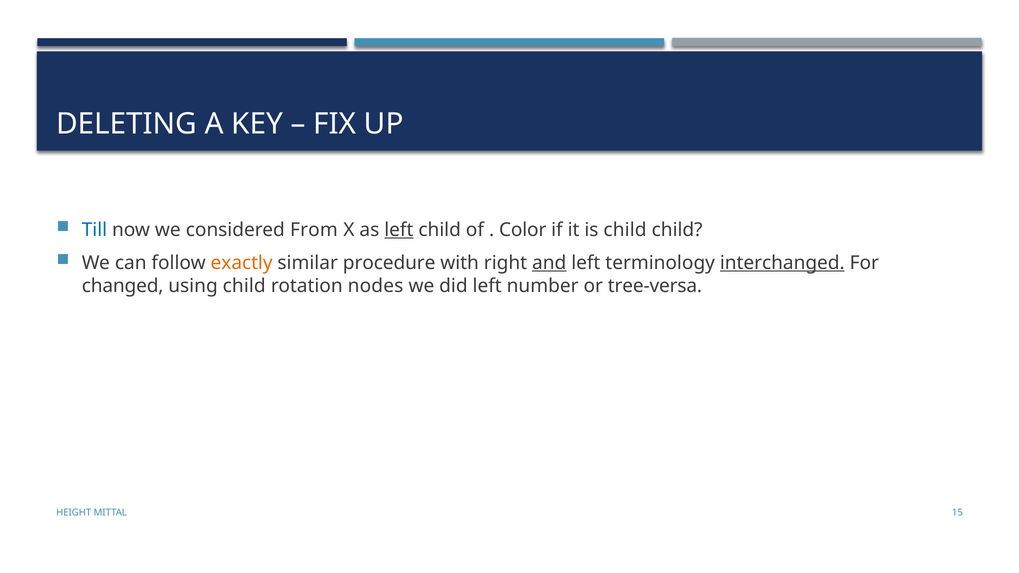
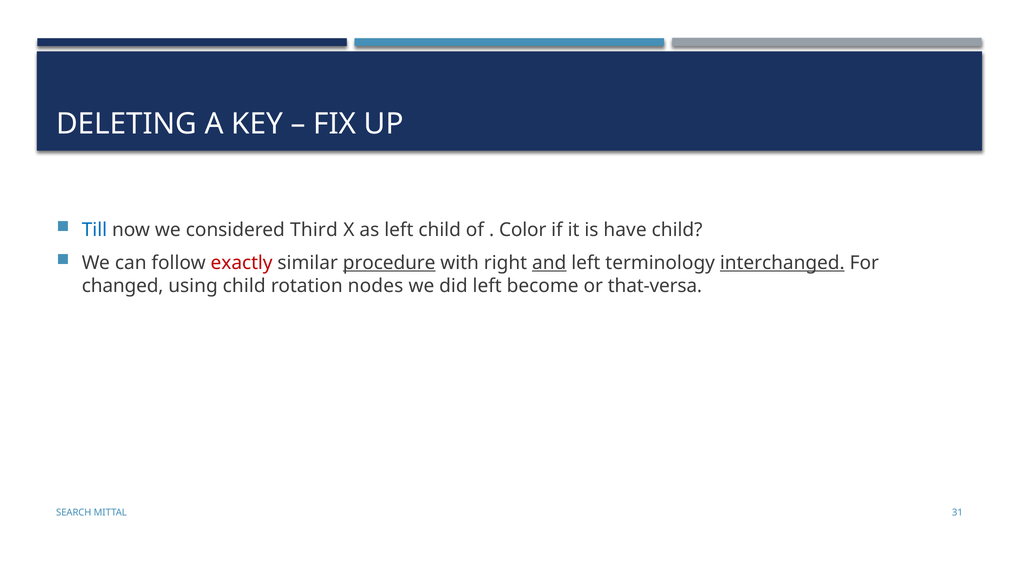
From: From -> Third (314, 230)
left underline: present -> none (399, 230)
is child: child -> have (625, 230)
exactly colour: orange -> red (242, 263)
procedure underline: none -> present (389, 263)
number: number -> become (543, 286)
tree-versa: tree-versa -> that-versa (655, 286)
HEIGHT: HEIGHT -> SEARCH (74, 513)
15: 15 -> 31 (957, 513)
